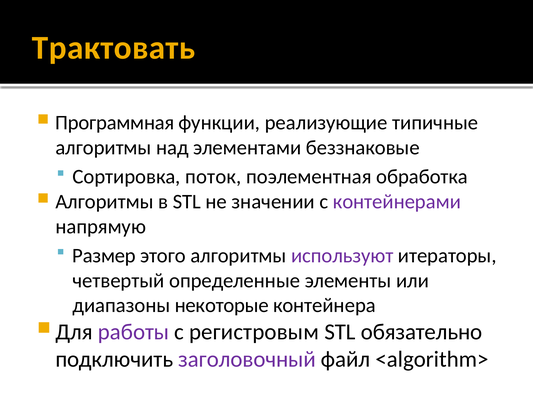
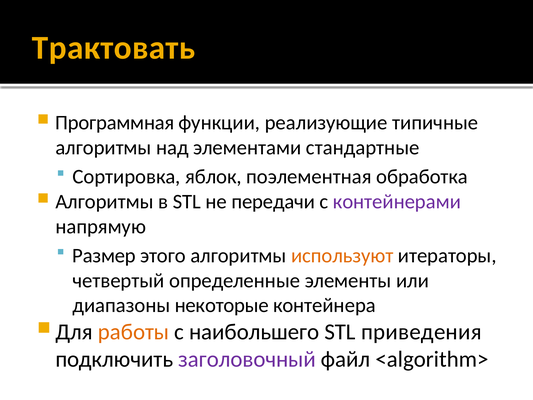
беззнаковые: беззнаковые -> стандартные (363, 148)
поток: поток -> яблок (213, 177)
значении: значении -> передачи (273, 202)
используют colour: purple -> orange (342, 255)
работы colour: purple -> orange (134, 332)
регистровым: регистровым -> наибольшего (254, 332)
обязательно: обязательно -> приведения (421, 332)
